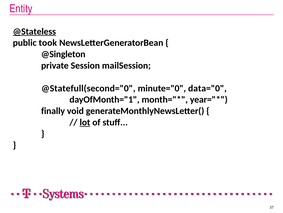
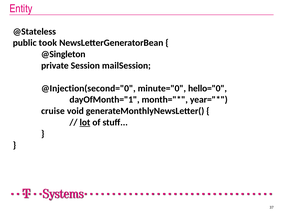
@Stateless underline: present -> none (34, 31)
@Statefull(second="0: @Statefull(second="0 -> @Injection(second="0 (88, 88)
data="0: data="0 -> hello="0 (207, 88)
finally: finally -> cruise (53, 111)
